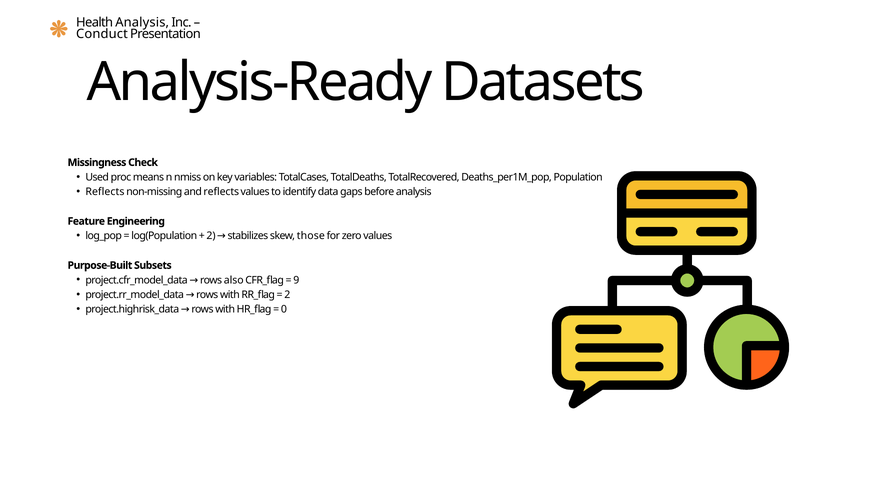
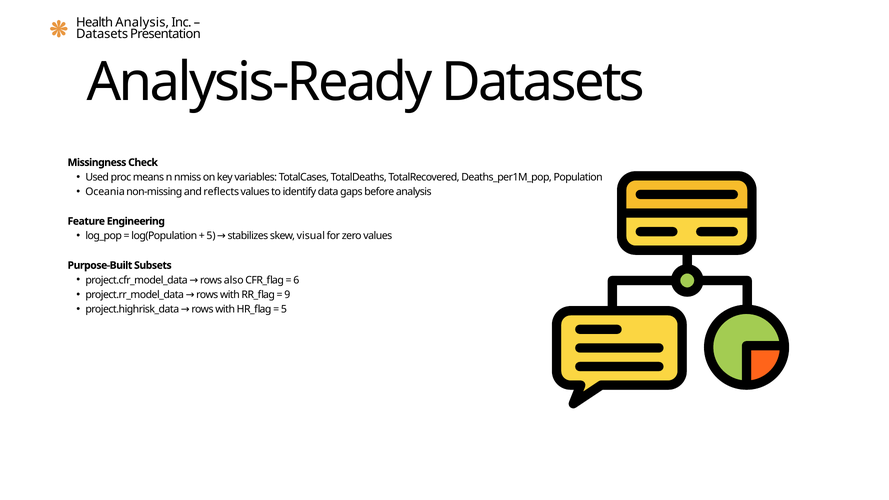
Conduct: Conduct -> Datasets (102, 34)
Reflects: Reflects -> Oceania (105, 192)
2: 2 -> 5 (211, 236)
those: those -> visual (311, 236)
9: 9 -> 6 (296, 280)
2: 2 -> 9 (287, 295)
0: 0 -> 5 (284, 309)
